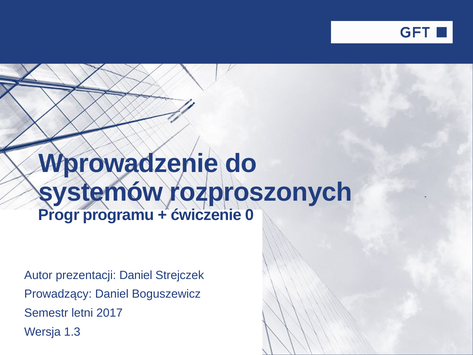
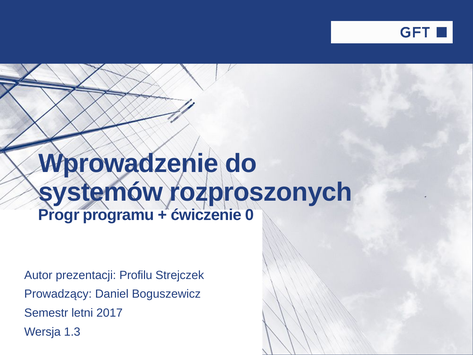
prezentacji Daniel: Daniel -> Profilu (136, 275)
